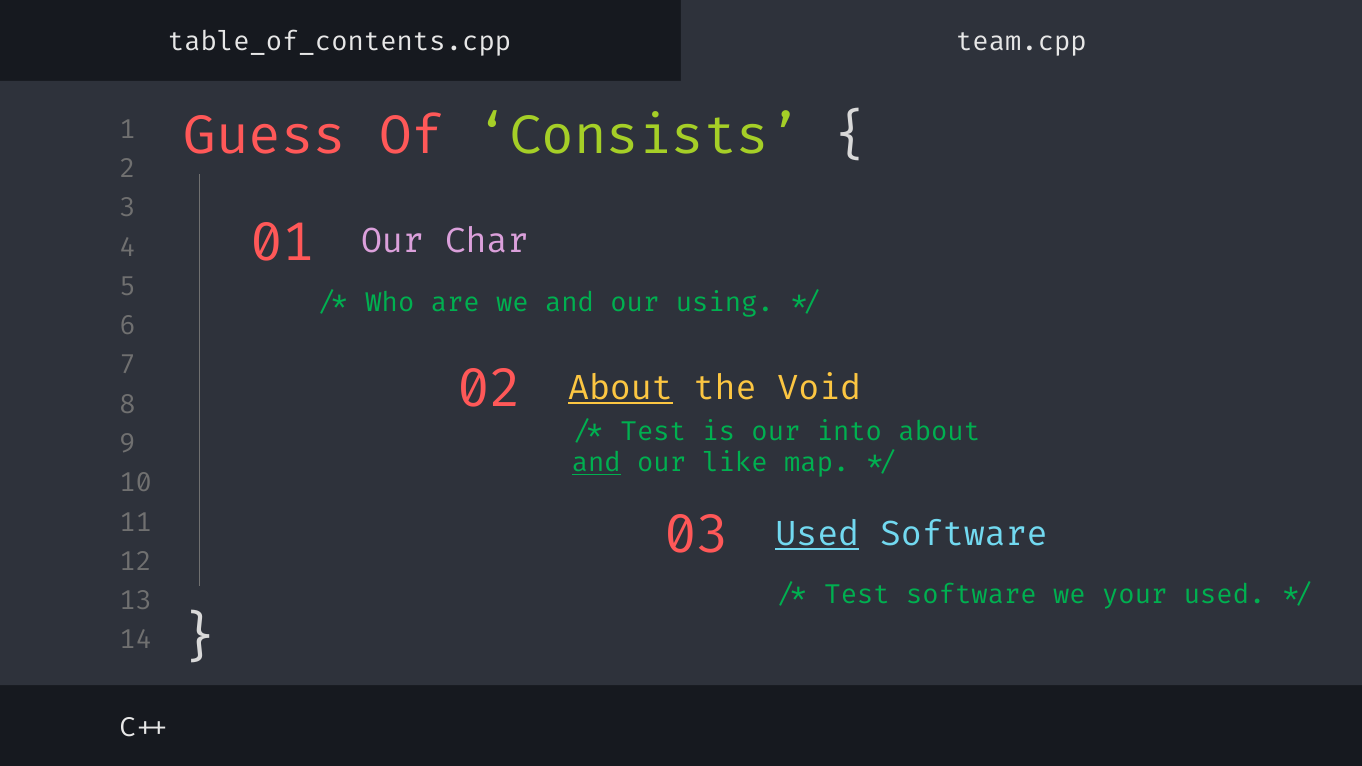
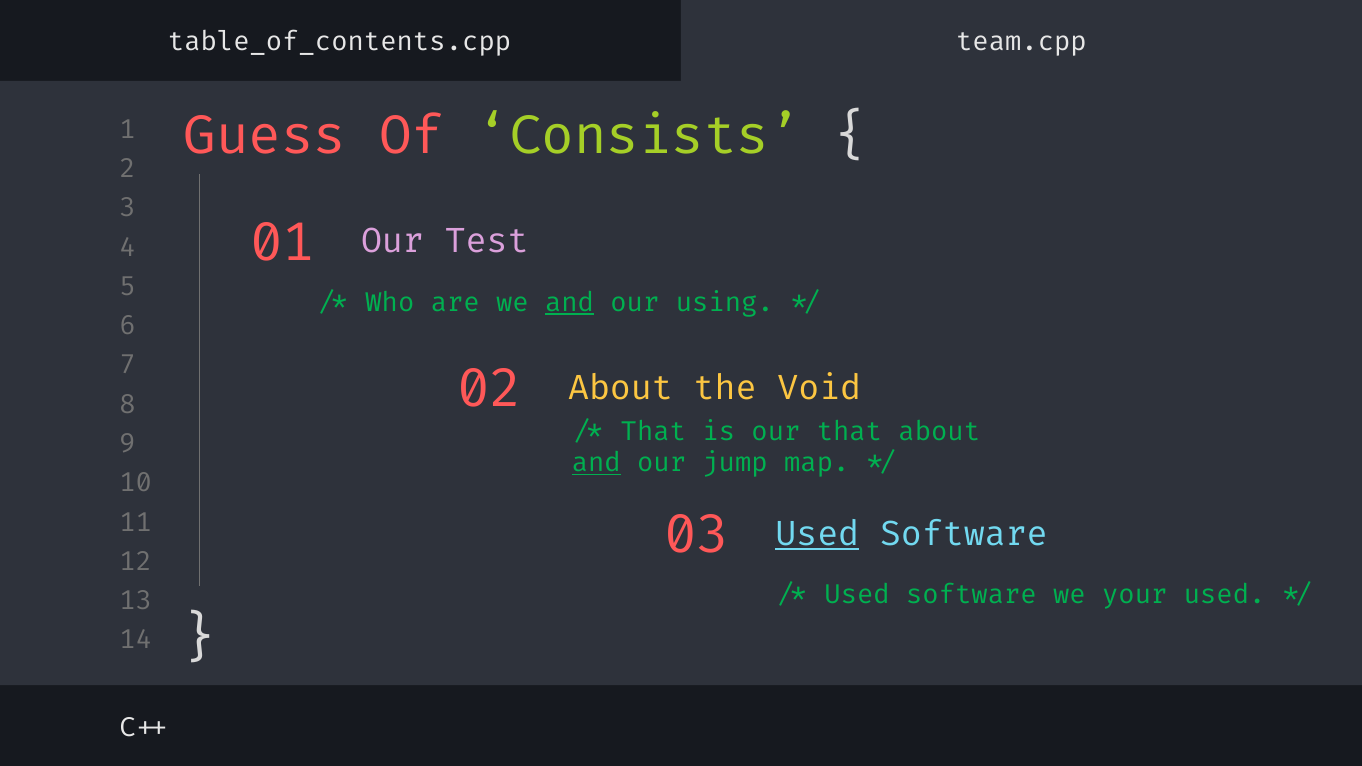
Char: Char -> Test (487, 242)
and underline: none -> present (570, 303)
About underline: present -> none (620, 388)
Test: Test -> That (653, 431)
our into: into -> that (849, 431)
like: like -> jump (735, 463)
Test: Test -> Used (857, 594)
